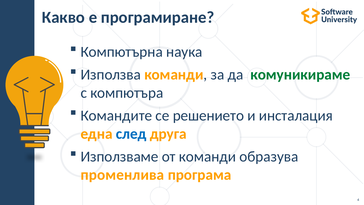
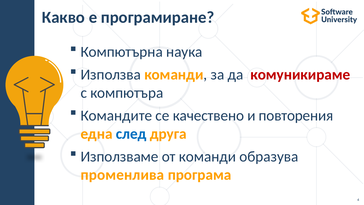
комуникираме colour: green -> red (300, 74)
решението: решението -> качествено (208, 115)
инсталация: инсталация -> повторения (296, 115)
